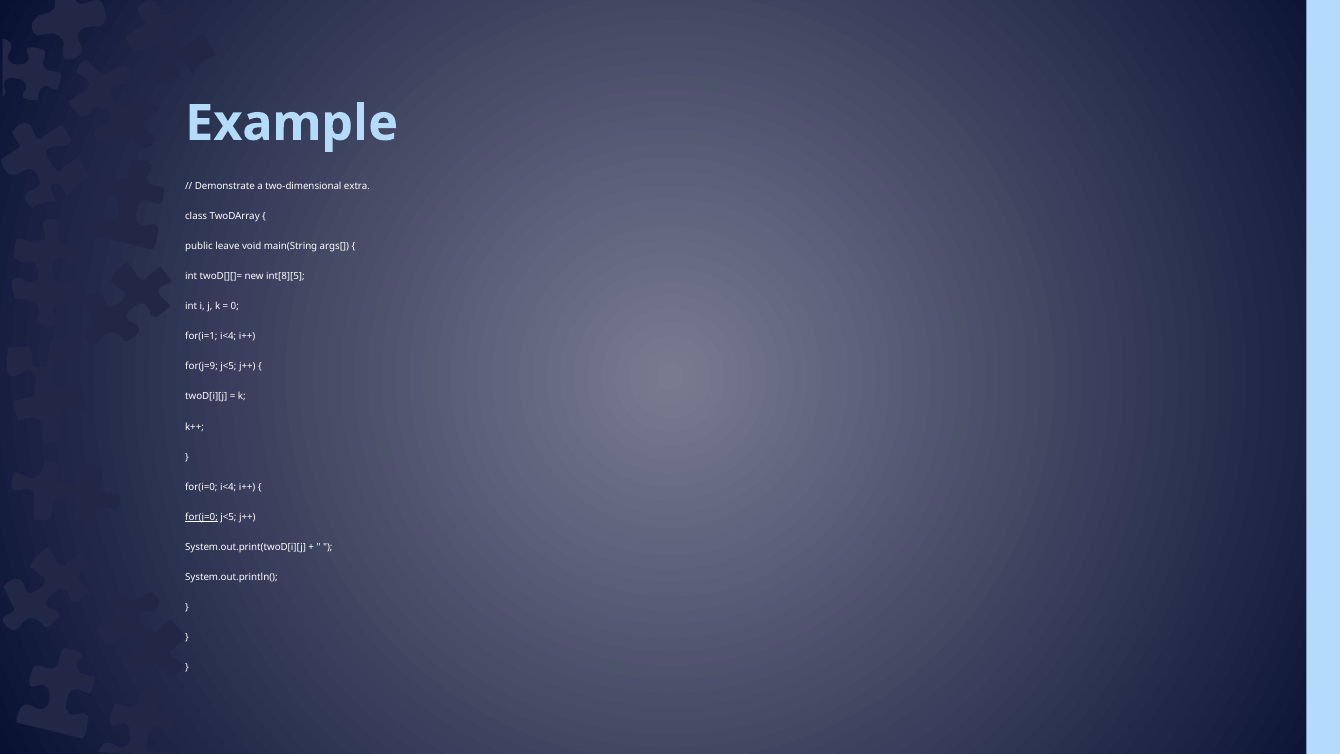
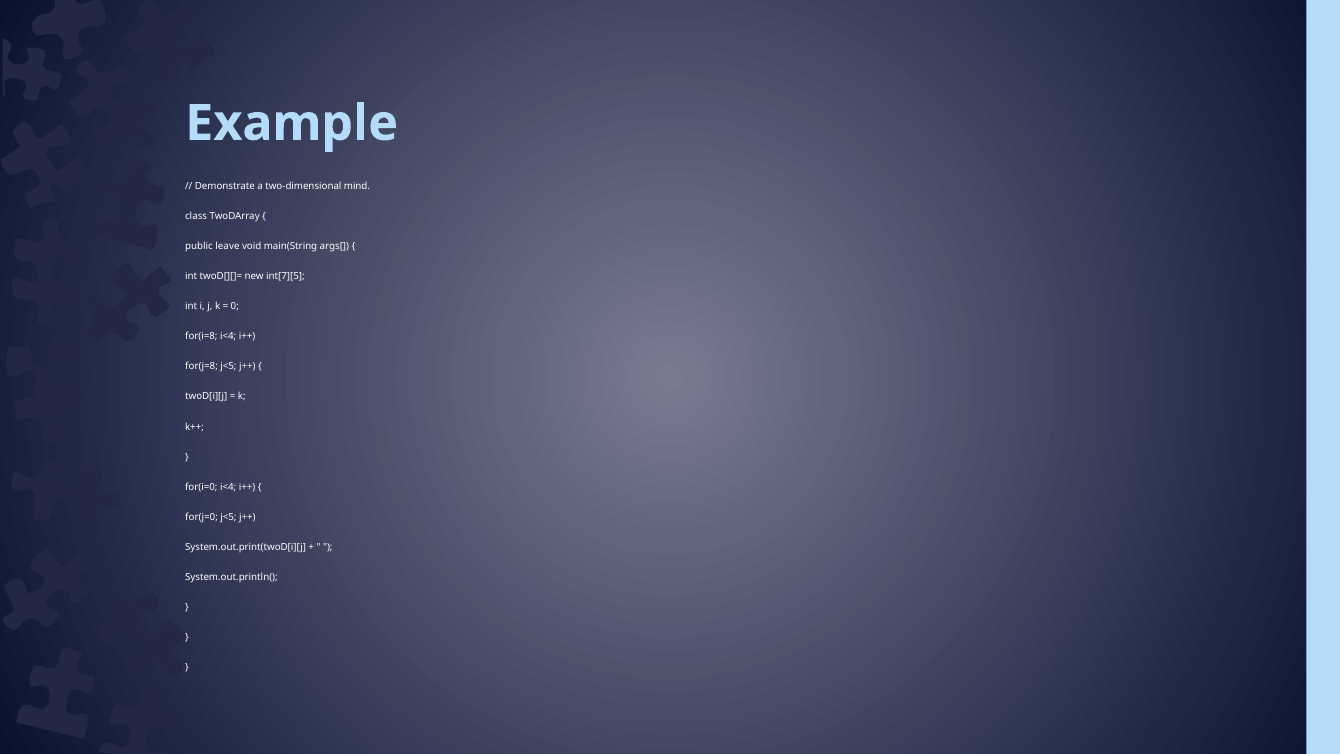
extra: extra -> mind (357, 186)
int[8][5: int[8][5 -> int[7][5 (285, 276)
for(i=1: for(i=1 -> for(i=8 (201, 337)
for(j=9: for(j=9 -> for(j=8 (202, 367)
for(j=0 underline: present -> none (202, 517)
